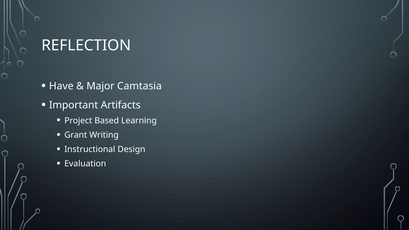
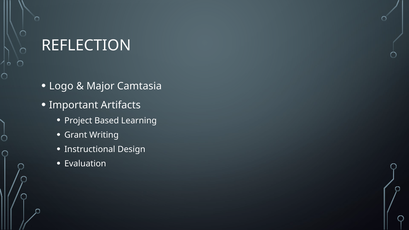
Have: Have -> Logo (61, 86)
